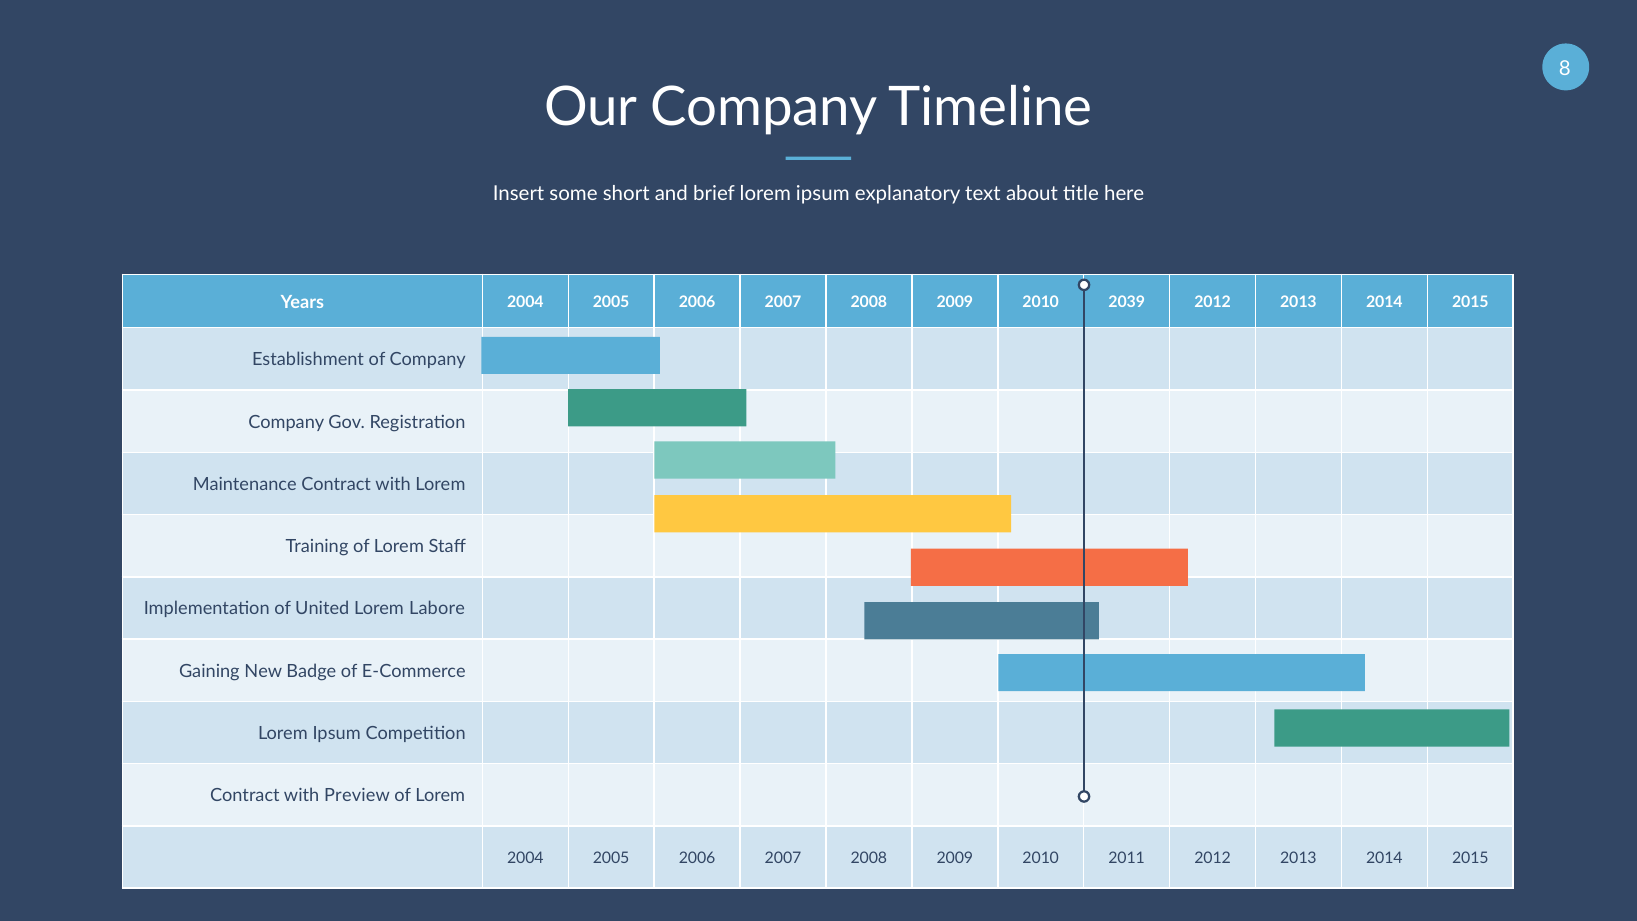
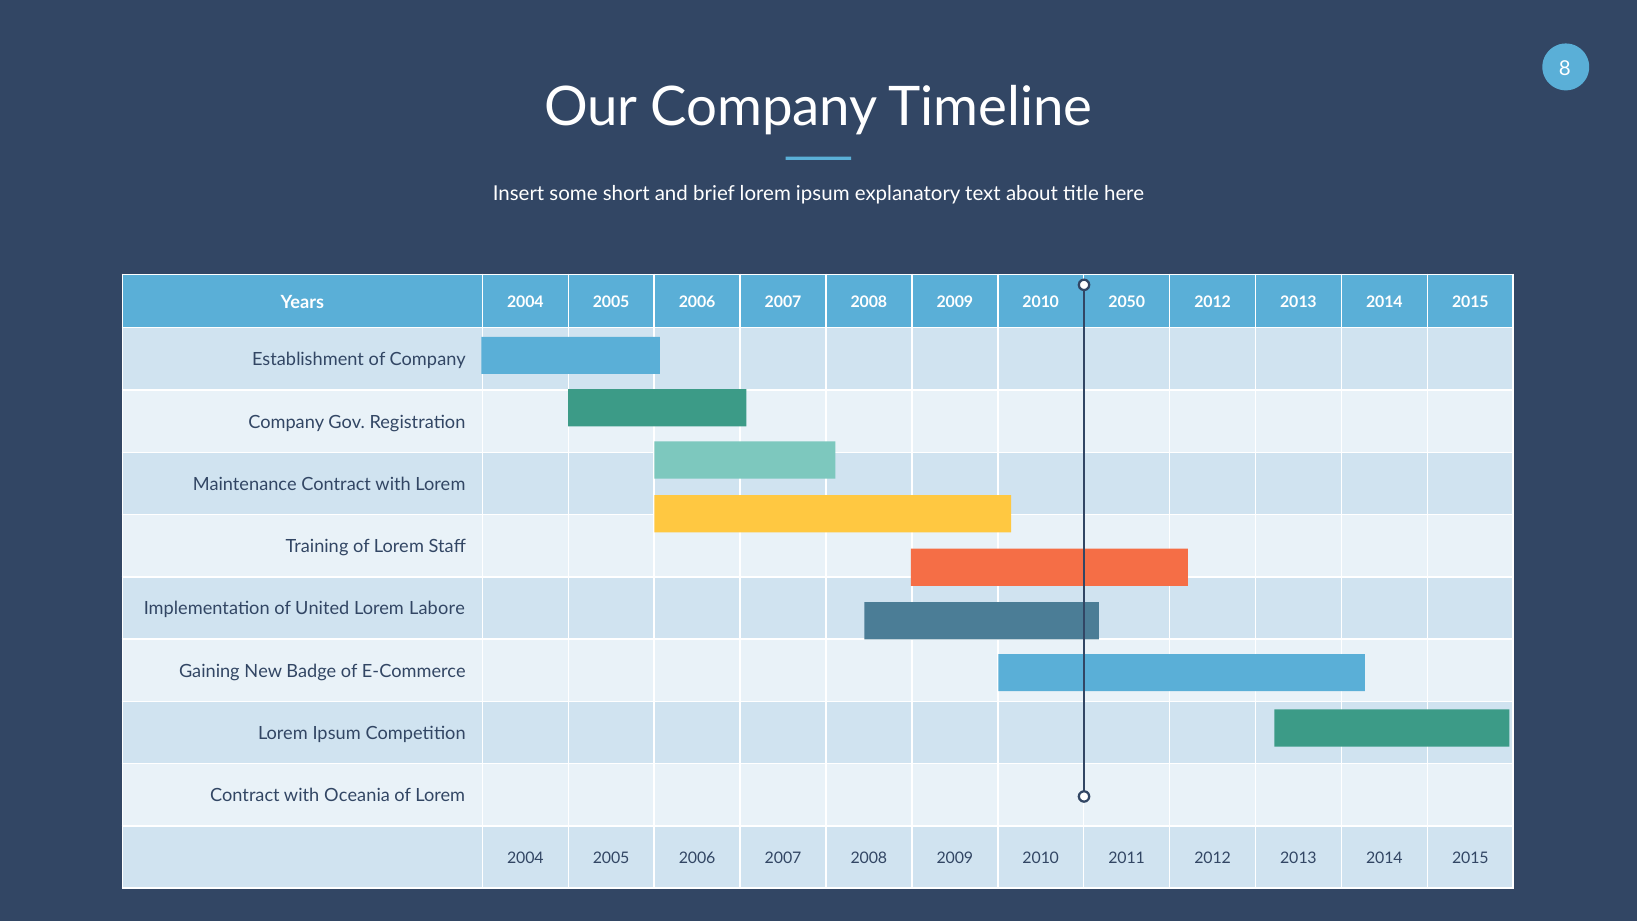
2039: 2039 -> 2050 (1127, 302)
Preview: Preview -> Oceania (357, 796)
